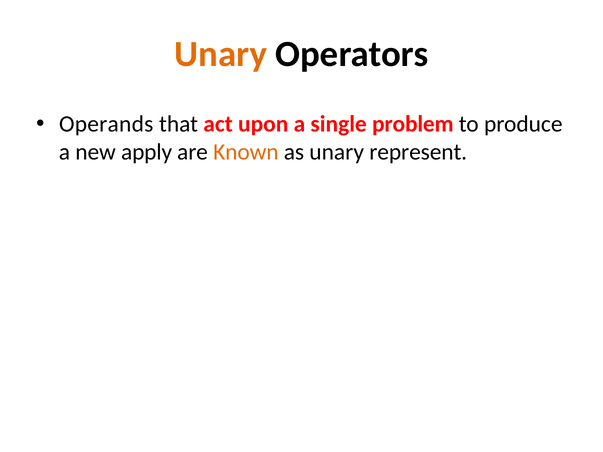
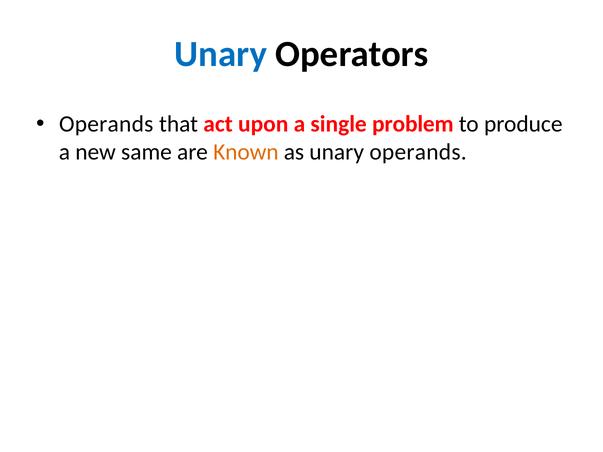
Unary colour: orange -> blue (221, 54)
apply: apply -> same (146, 152)
unary represent: represent -> operands (418, 152)
